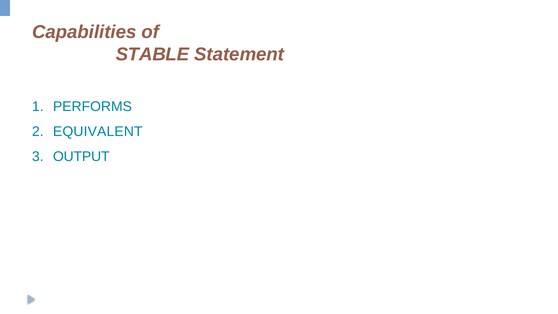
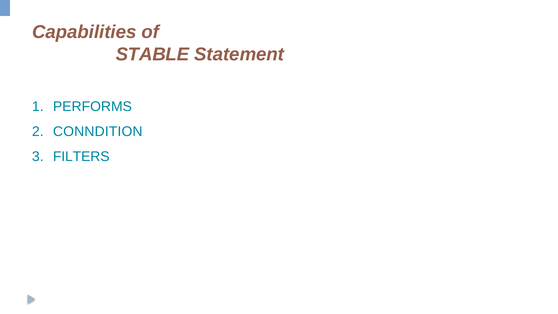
EQUIVALENT: EQUIVALENT -> CONNDITION (98, 132)
OUTPUT: OUTPUT -> FILTERS (81, 157)
